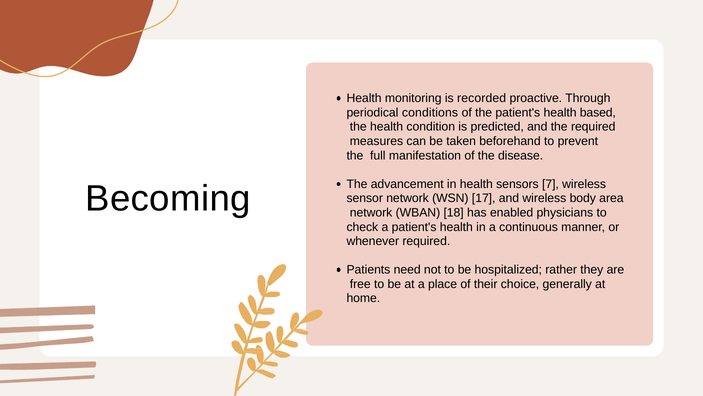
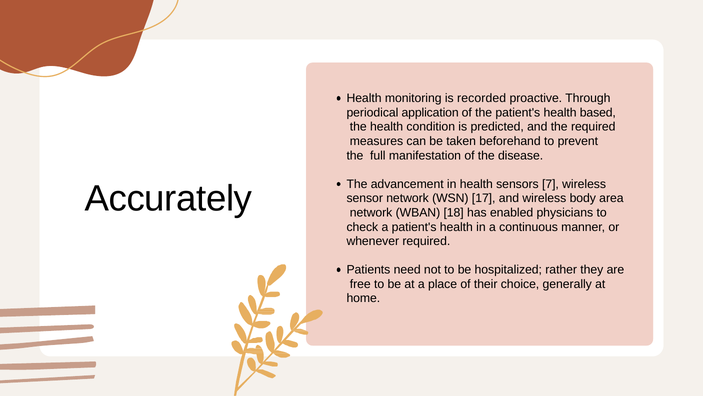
conditions: conditions -> application (430, 112)
Becoming: Becoming -> Accurately (168, 198)
